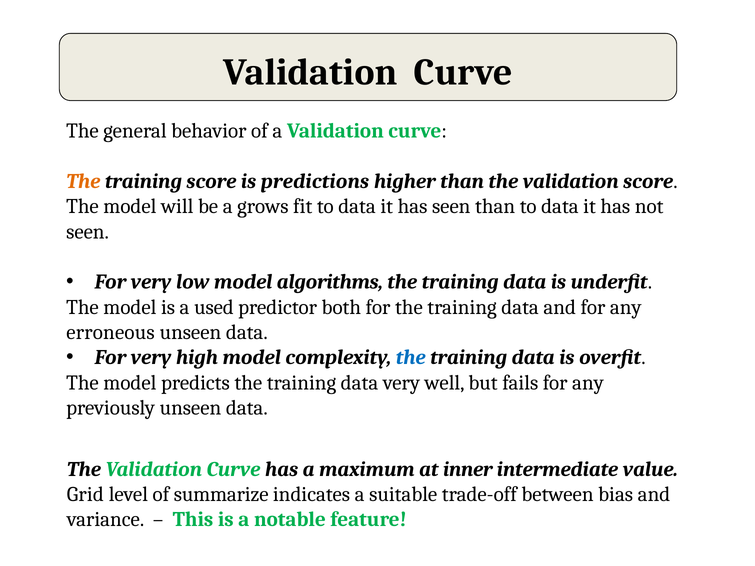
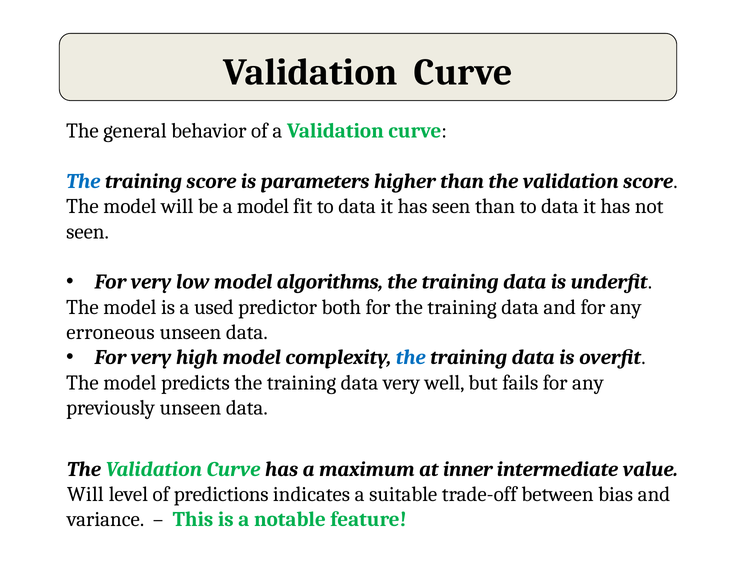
The colour: orange -> blue (83, 181)
predictions: predictions -> parameters (315, 181)
a grows: grows -> model (263, 207)
Grid: Grid -> Will (85, 495)
summarize: summarize -> predictions (221, 495)
